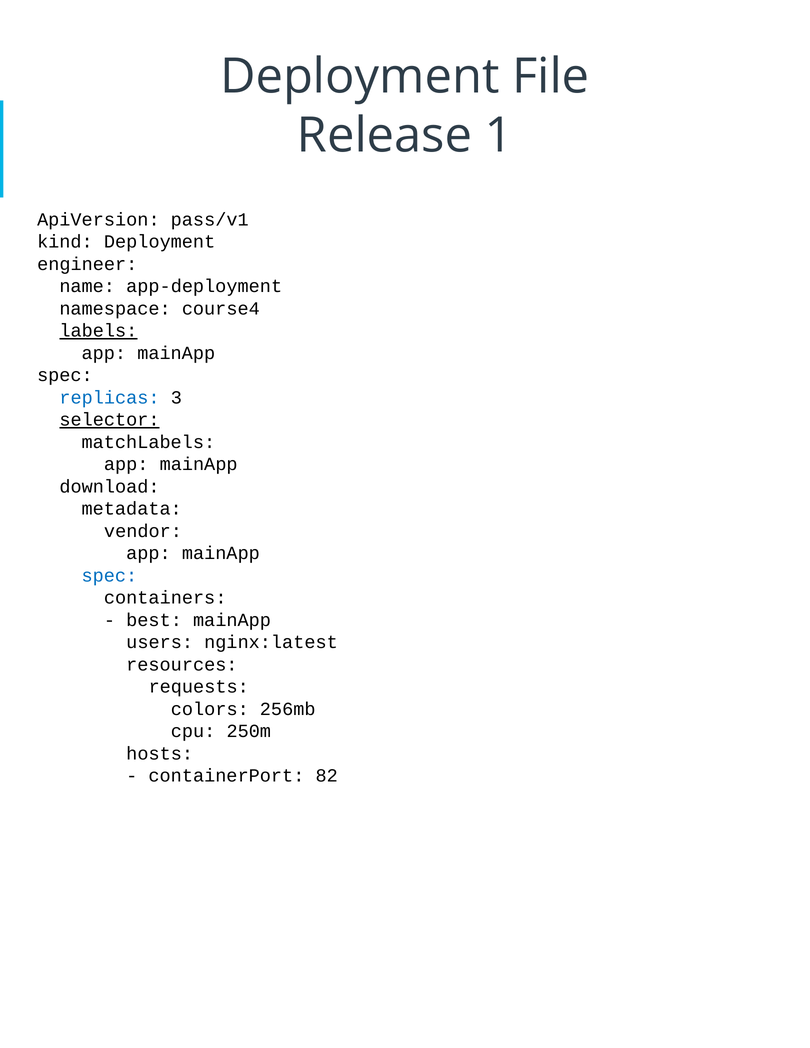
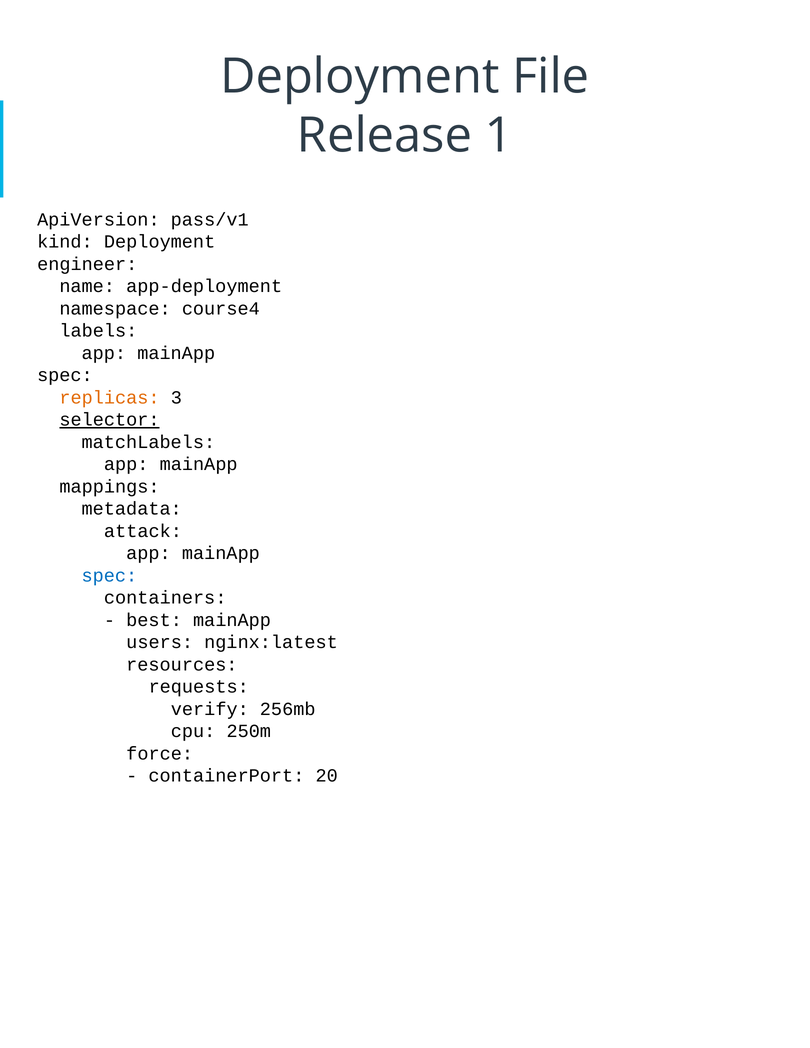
labels underline: present -> none (98, 331)
replicas colour: blue -> orange (109, 398)
download: download -> mappings (109, 487)
vendor: vendor -> attack (143, 531)
colors: colors -> verify (210, 709)
hosts: hosts -> force (160, 754)
82: 82 -> 20 (327, 776)
